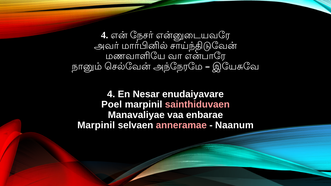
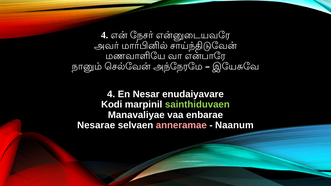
Poel: Poel -> Kodi (112, 105)
sainthiduvaen colour: pink -> light green (197, 105)
Marpinil: Marpinil -> Nesarae (96, 125)
